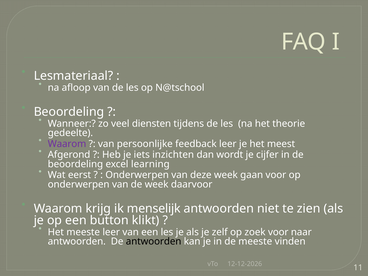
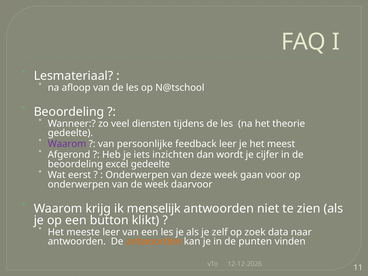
excel learning: learning -> gedeelte (150, 164)
zoek voor: voor -> data (278, 232)
antwoorden colour: black -> orange (154, 241)
de meeste: meeste -> punten (255, 241)
